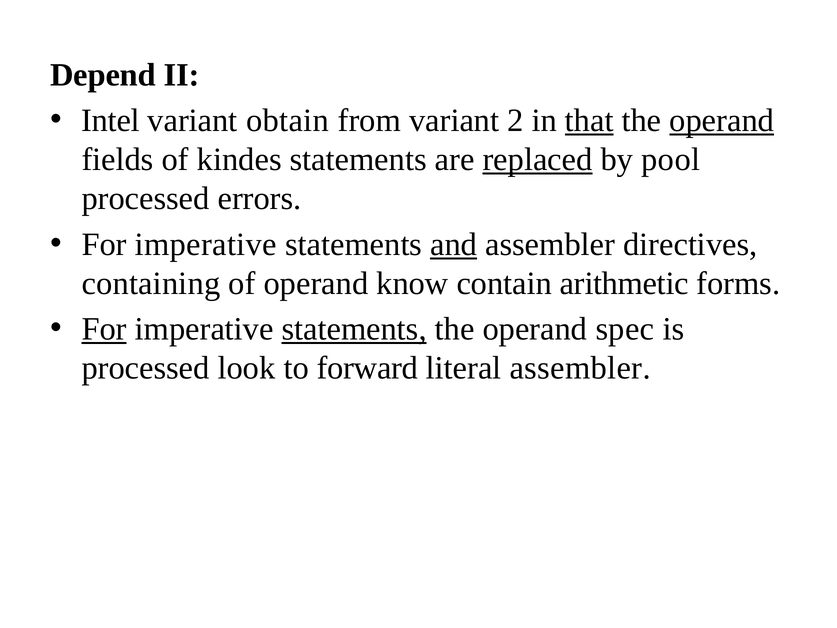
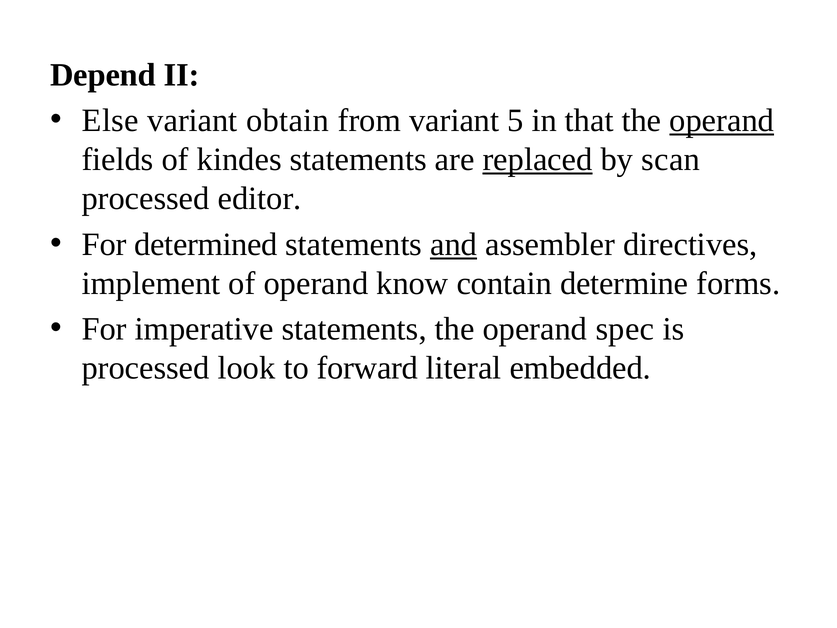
Intel: Intel -> Else (110, 120)
2: 2 -> 5 (515, 120)
that underline: present -> none (589, 120)
pool: pool -> scan (671, 160)
errors: errors -> editor (260, 199)
imperative: imperative -> determined (206, 244)
containing: containing -> implement (151, 283)
arithmetic: arithmetic -> determine (624, 283)
For underline: present -> none (104, 329)
statements underline: present -> none (354, 329)
literal assembler: assembler -> embedded (580, 368)
